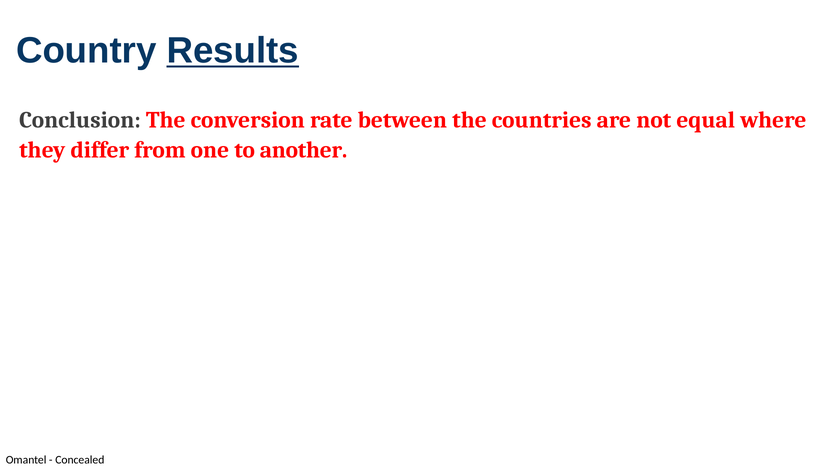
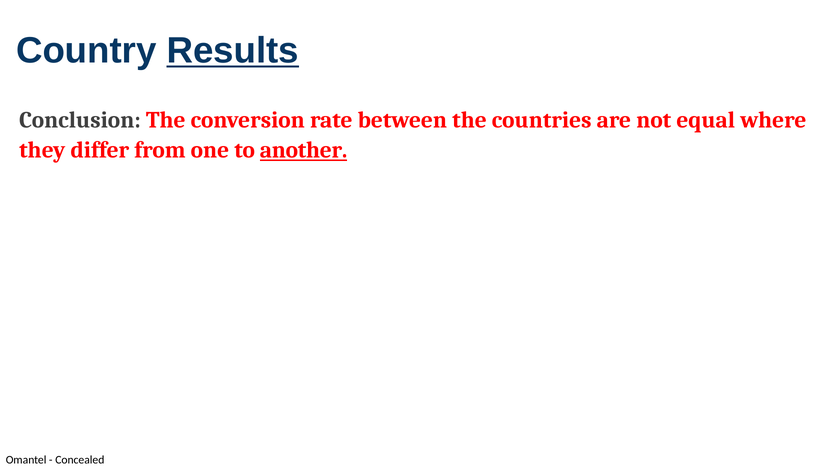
another underline: none -> present (304, 150)
